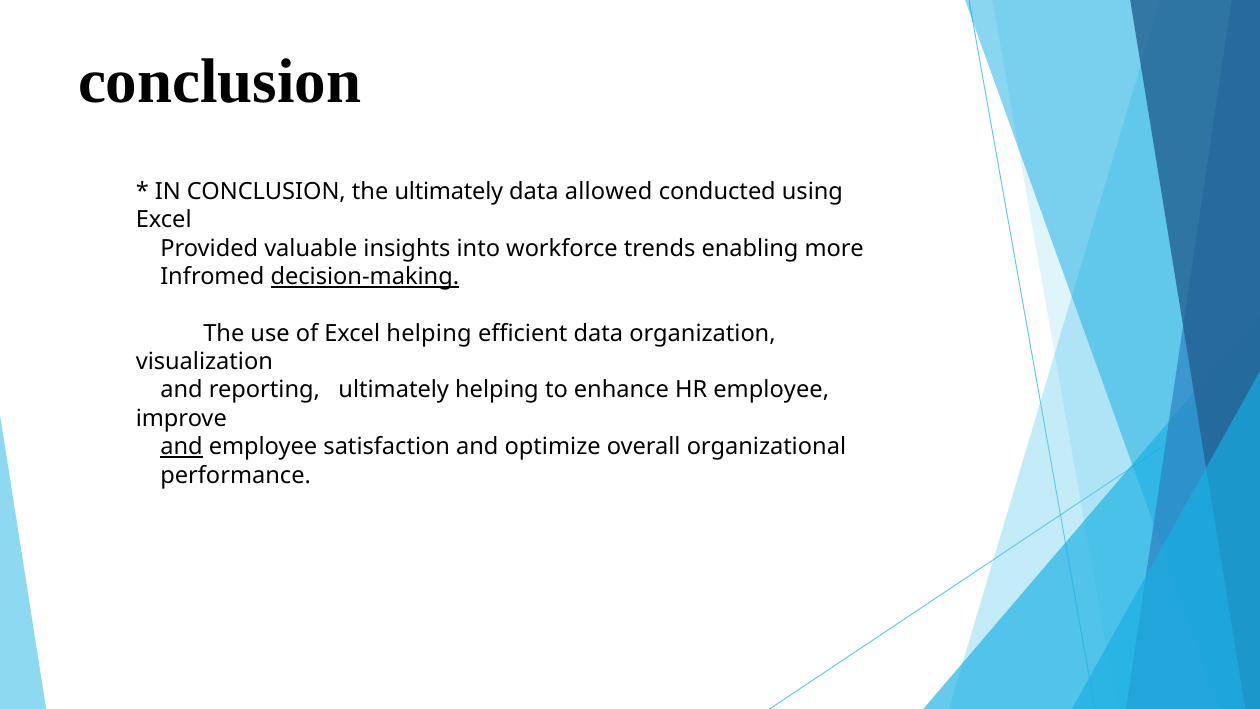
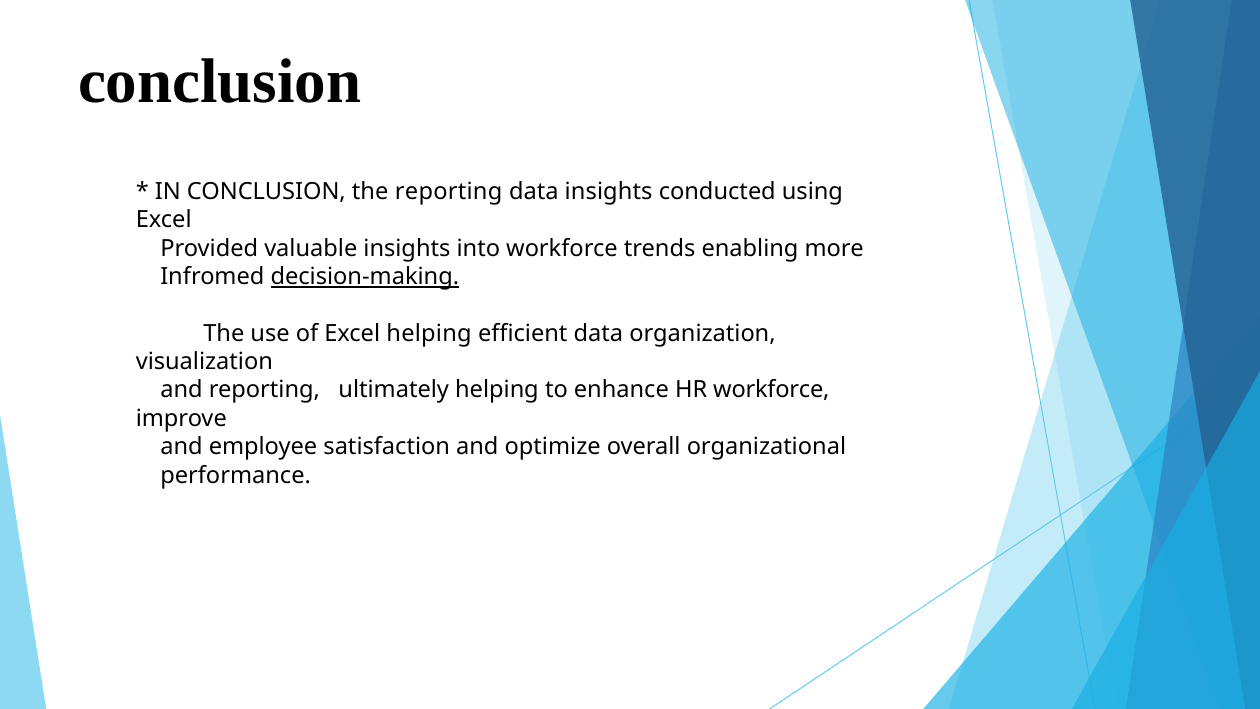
the ultimately: ultimately -> reporting (449, 192)
data allowed: allowed -> insights (609, 192)
HR employee: employee -> workforce (771, 390)
and underline: present -> none (182, 447)
